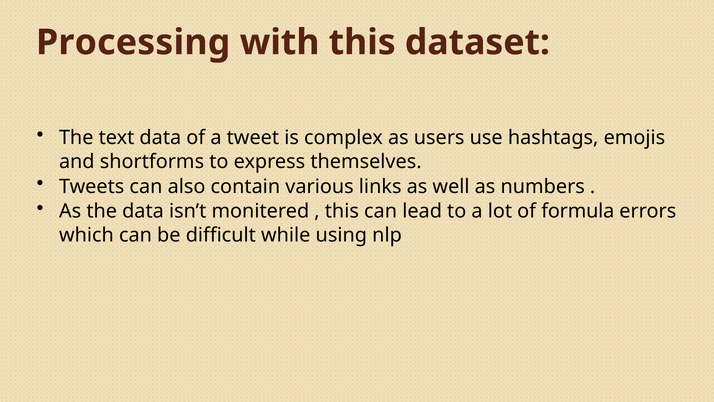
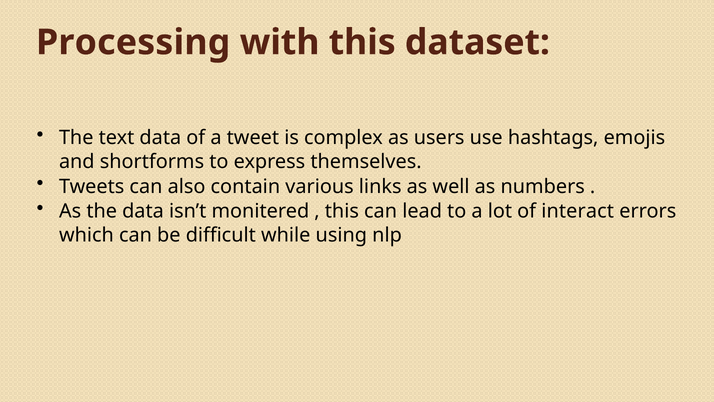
formula: formula -> interact (578, 211)
